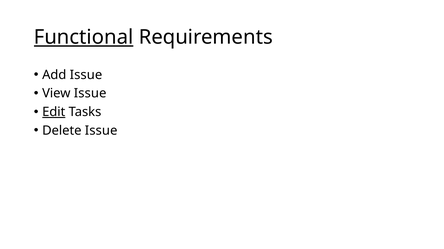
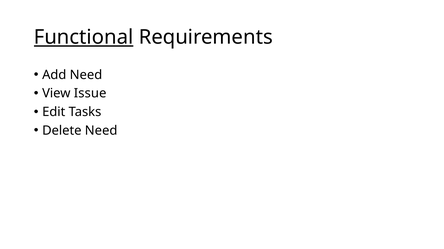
Add Issue: Issue -> Need (86, 75)
Edit underline: present -> none (54, 112)
Delete Issue: Issue -> Need (101, 131)
